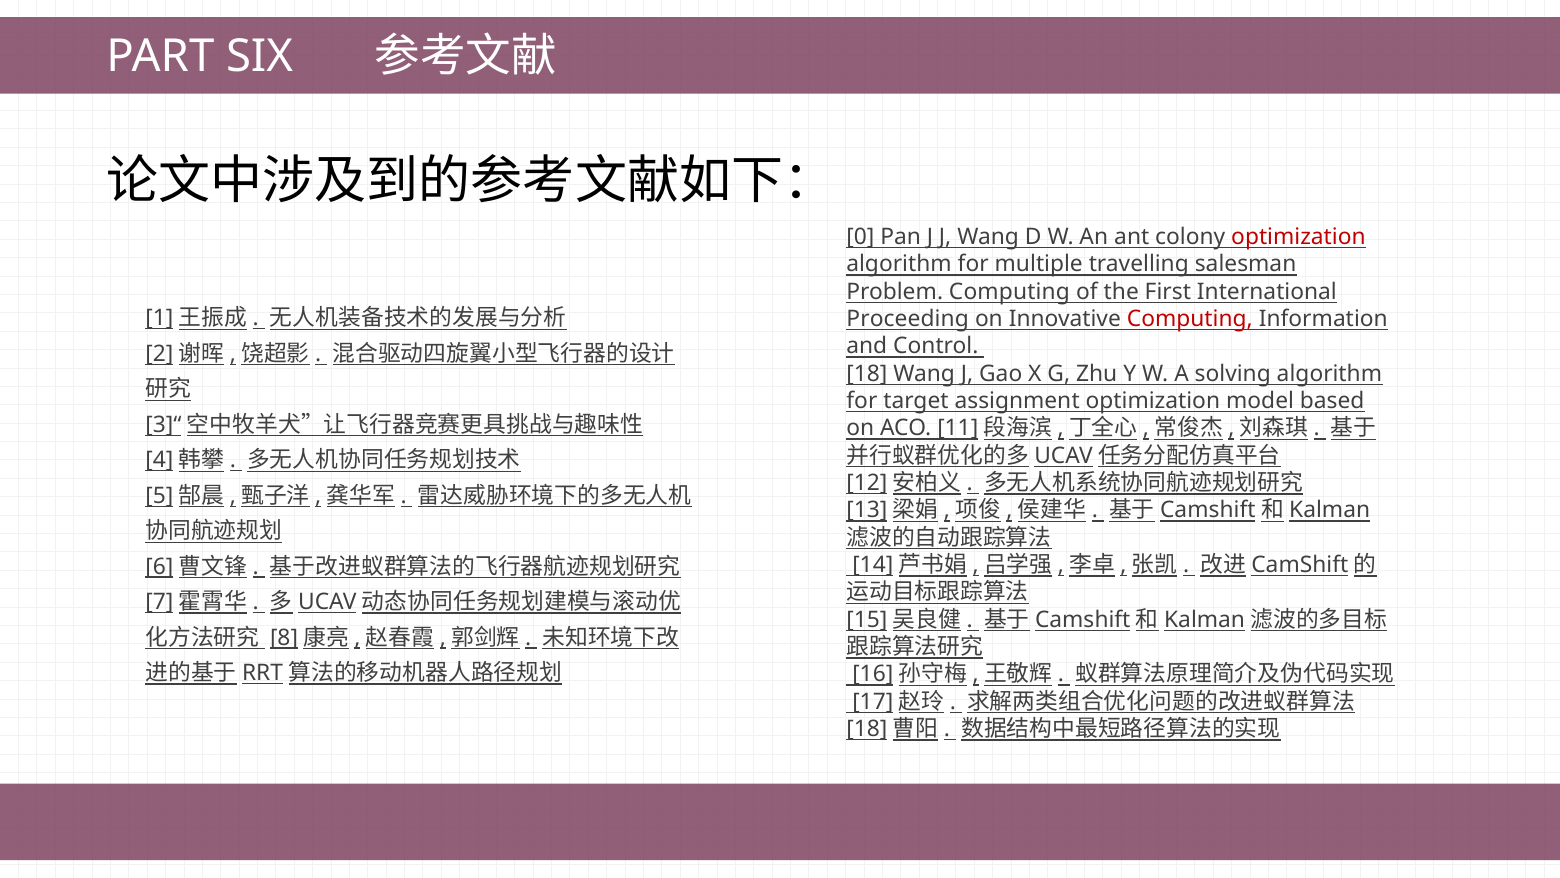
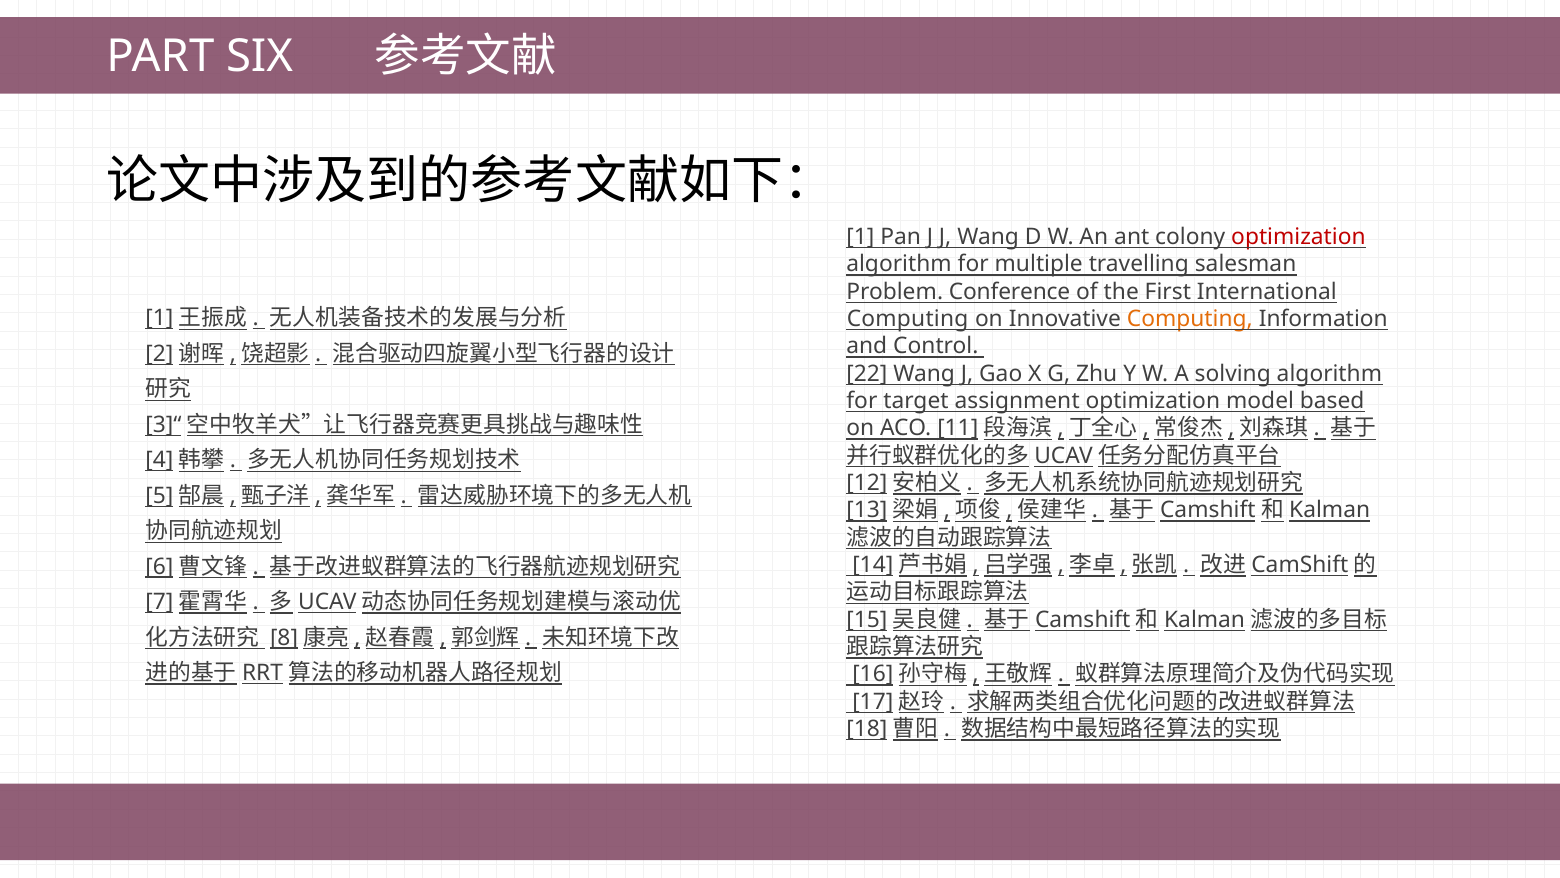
0: 0 -> 1 (860, 237)
Problem Computing: Computing -> Conference (1010, 291)
Proceeding: Proceeding -> Computing (908, 319)
Computing colour: red -> orange (1190, 319)
18: 18 -> 22 (867, 373)
